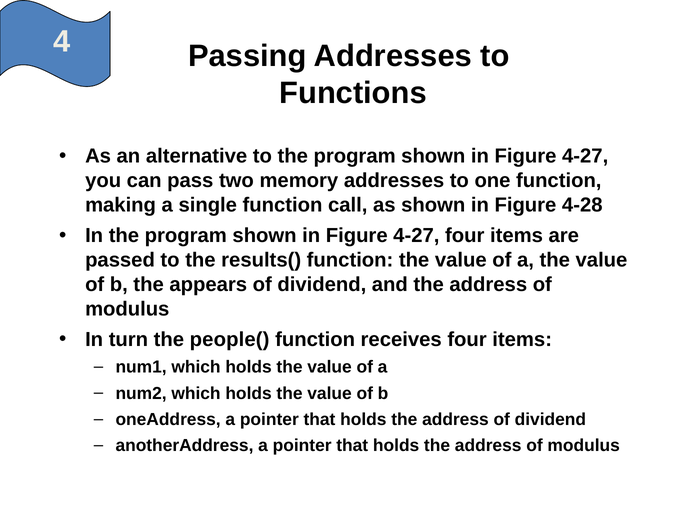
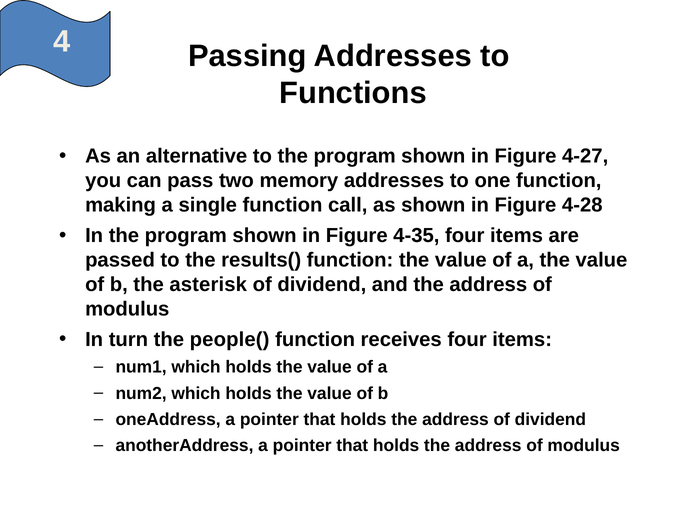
4-27: 4-27 -> 4-35 (416, 235)
appears: appears -> asterisk (208, 284)
